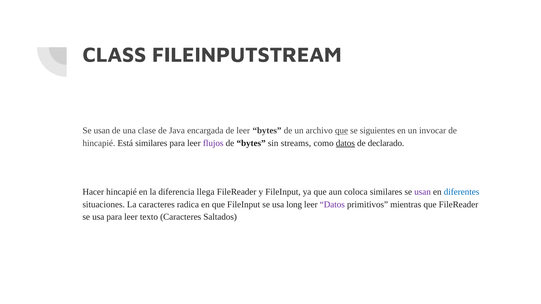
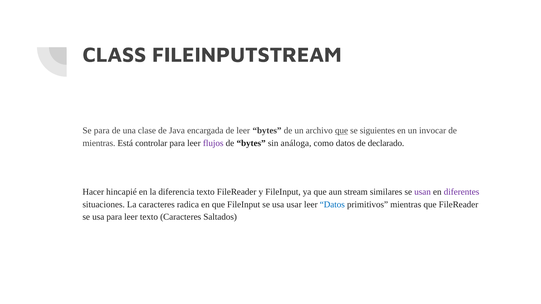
usan: usan -> para (102, 131)
hincapié: hincapié -> mientras (99, 143)
Está similares: similares -> controlar (151, 143)
streams: streams -> análoga (296, 143)
datos underline: present -> none (345, 143)
diferencia llega: llega -> texto (206, 192)
coloca: coloca -> stream (356, 192)
diferentes colour: blue -> purple (462, 192)
long: long -> usar (294, 205)
Datos colour: purple -> blue (332, 205)
